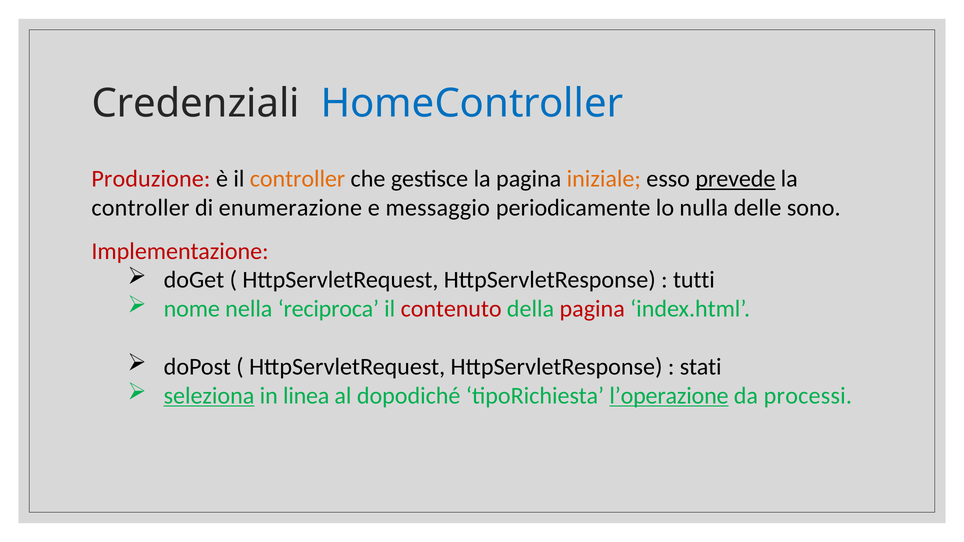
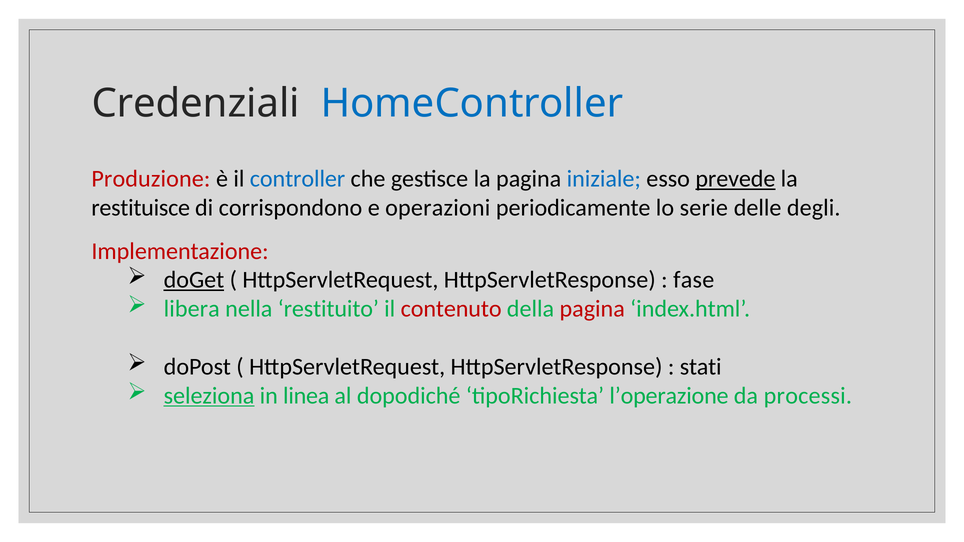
controller colour: orange -> blue (298, 179)
iniziale colour: orange -> blue (604, 179)
controller: controller -> restituisce (141, 208)
enumerazione: enumerazione -> corrispondono (290, 208)
messaggio: messaggio -> operazioni (438, 208)
nulla: nulla -> serie (704, 208)
sono: sono -> degli (814, 208)
doGet underline: none -> present (194, 280)
tutti: tutti -> fase (694, 280)
nome: nome -> libera (192, 309)
reciproca: reciproca -> restituito (328, 309)
l’operazione underline: present -> none (669, 396)
